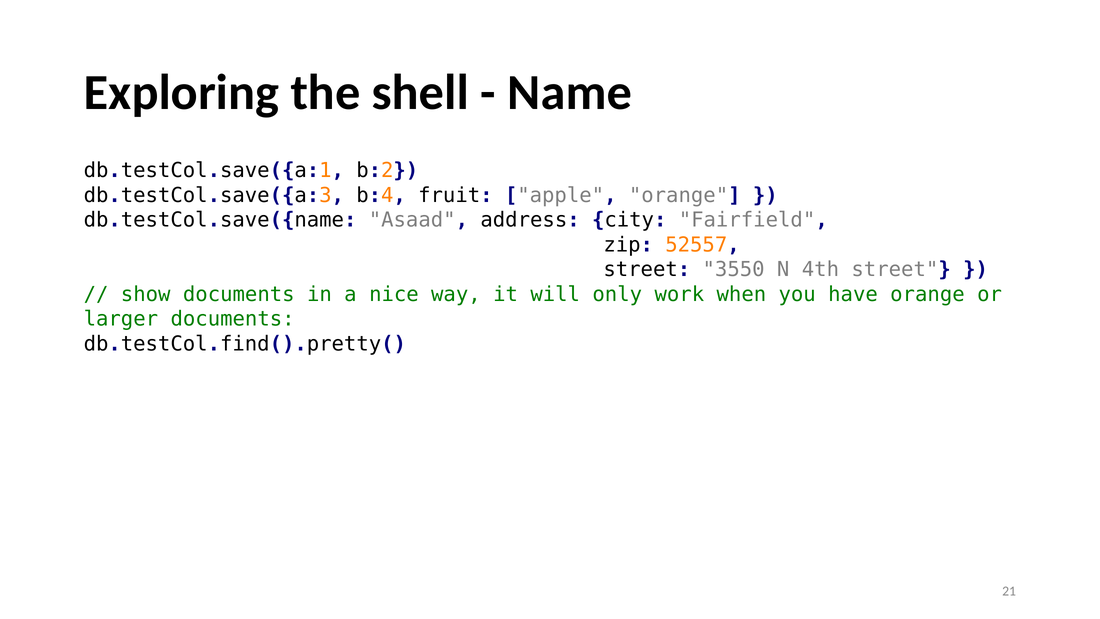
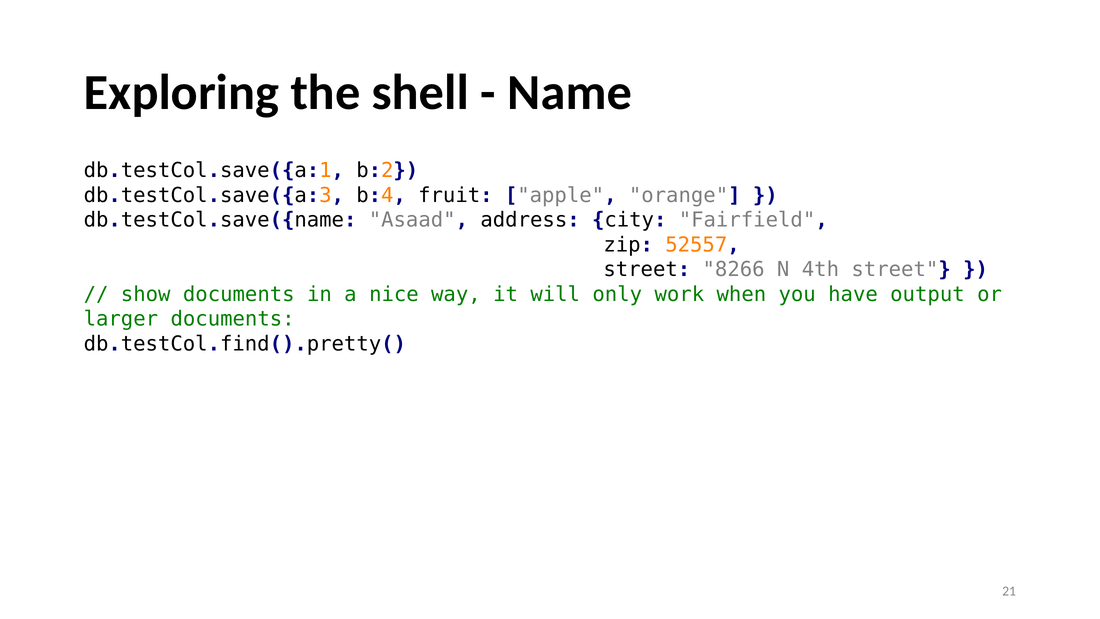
3550: 3550 -> 8266 (734, 269)
have orange: orange -> output (927, 294)
